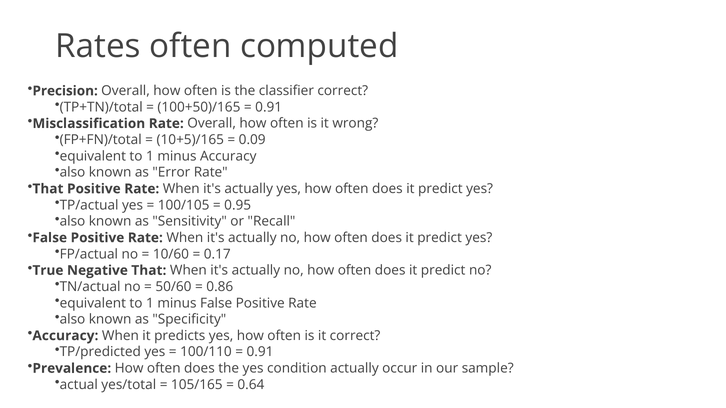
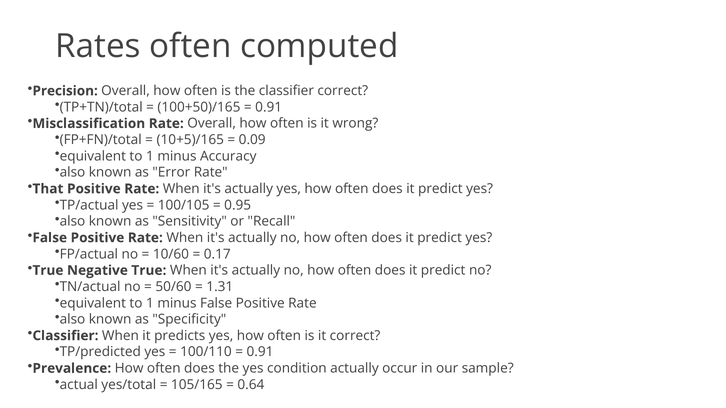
Negative That: That -> True (149, 271)
0.86: 0.86 -> 1.31 (220, 287)
Accuracy: Accuracy -> Classifier (65, 336)
